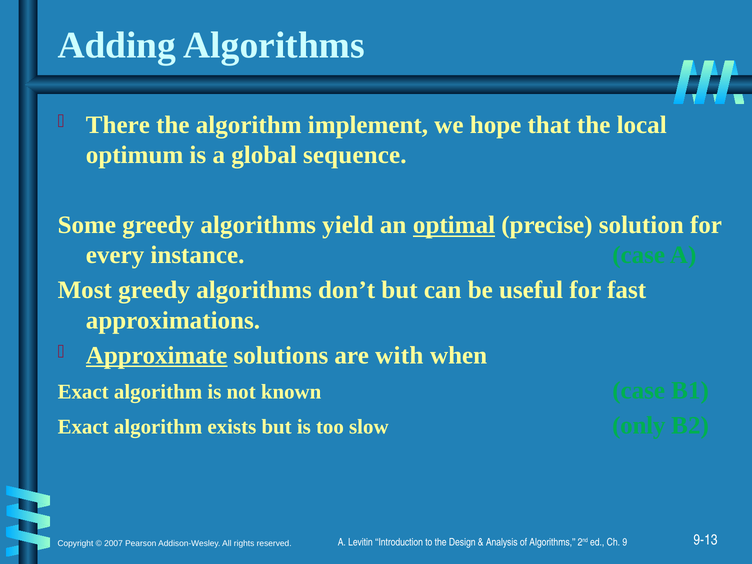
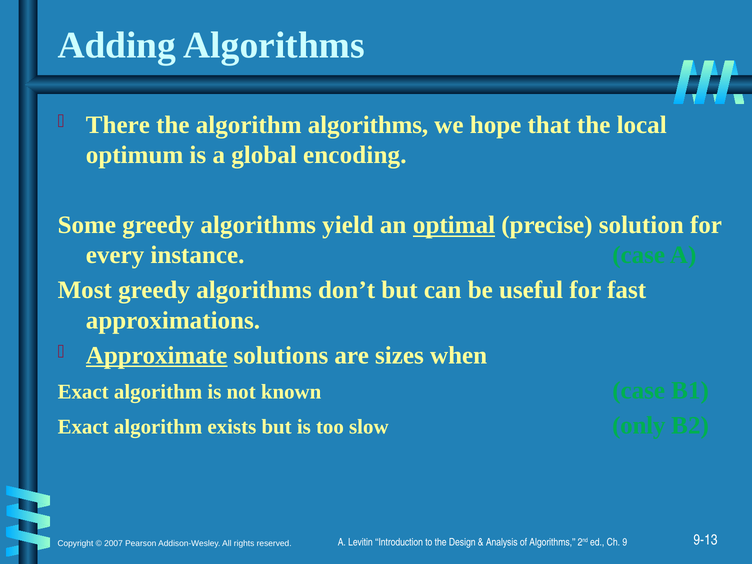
algorithm implement: implement -> algorithms (368, 125)
sequence: sequence -> encoding (355, 155)
with: with -> sizes (399, 355)
